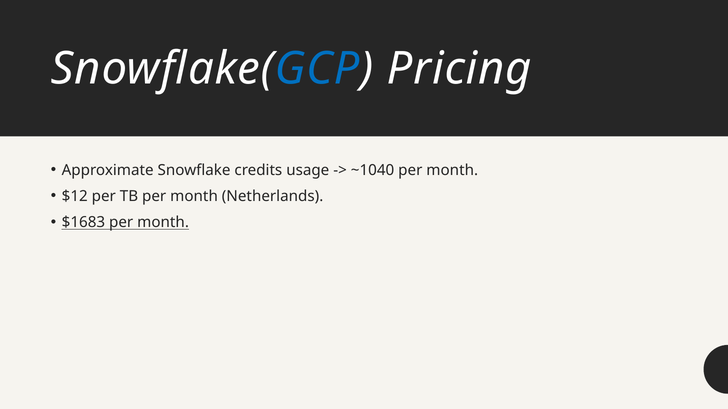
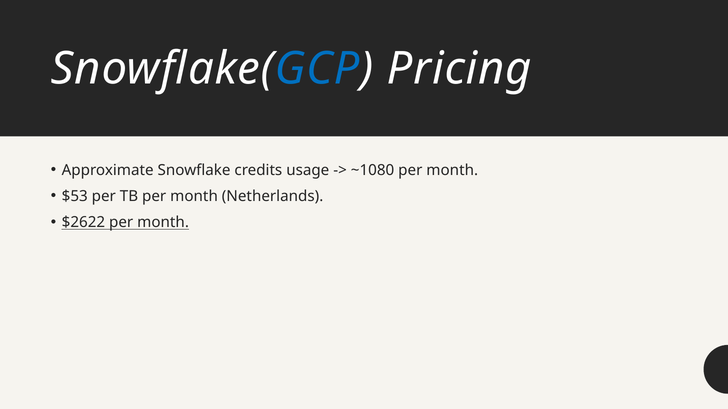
~1040: ~1040 -> ~1080 (373, 170)
$12: $12 -> $53 (75, 197)
$1683: $1683 -> $2622 (83, 223)
